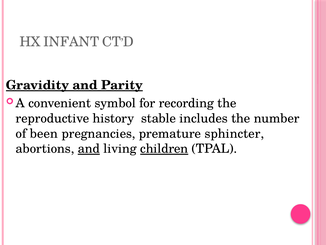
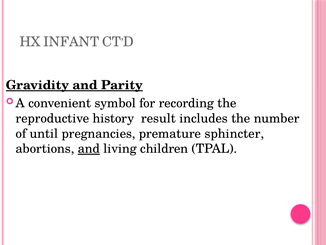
stable: stable -> result (158, 118)
been: been -> until (44, 133)
children underline: present -> none (164, 148)
